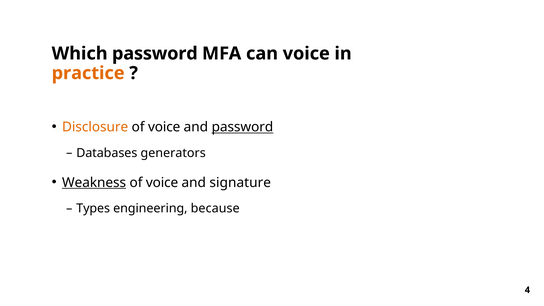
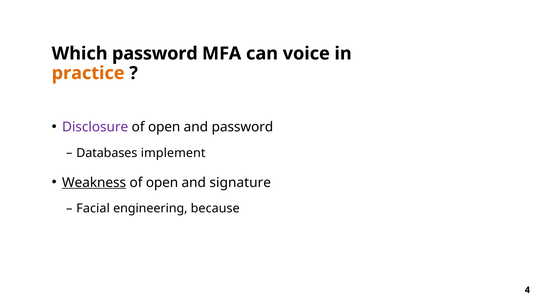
Disclosure colour: orange -> purple (95, 127)
voice: voice -> open (164, 127)
password underline: present -> none (242, 127)
generators: generators -> implement (173, 153)
voice: voice -> open (162, 183)
Types: Types -> Facial (93, 208)
